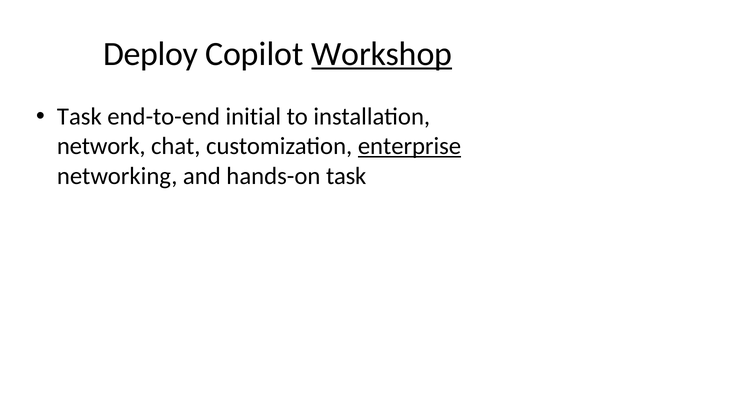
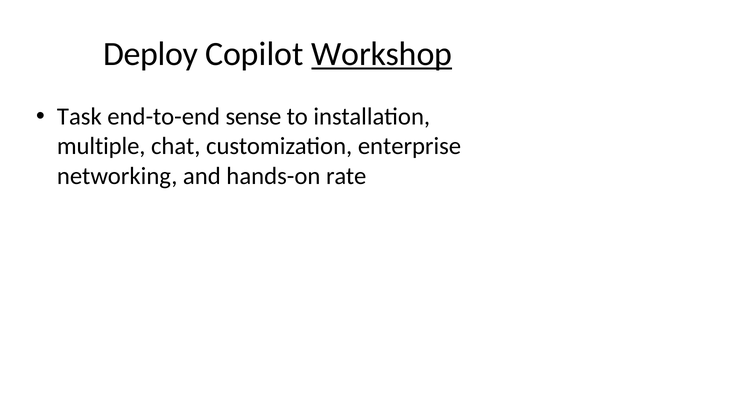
initial: initial -> sense (253, 117)
network: network -> multiple (101, 146)
enterprise underline: present -> none (409, 146)
hands-on task: task -> rate (346, 176)
